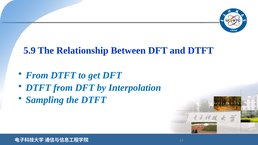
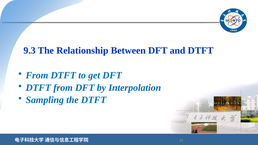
5.9: 5.9 -> 9.3 (30, 51)
